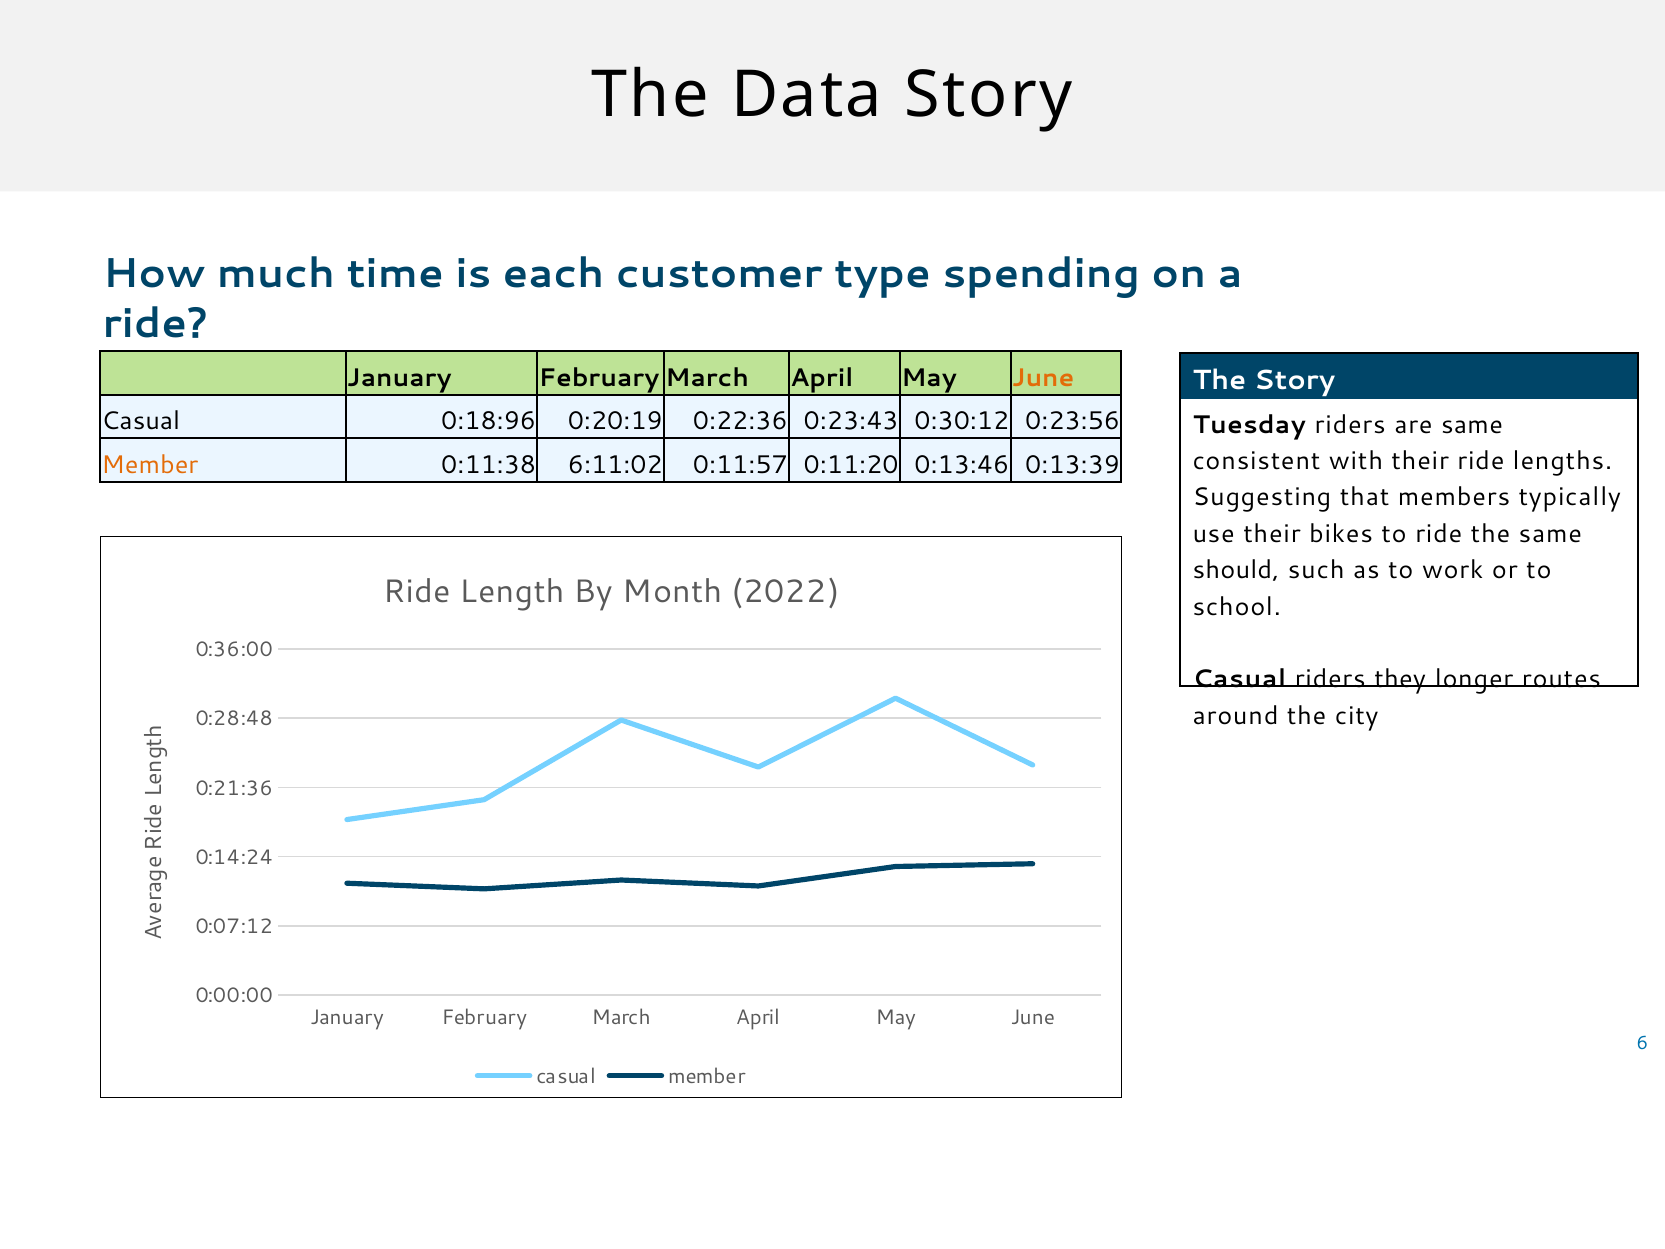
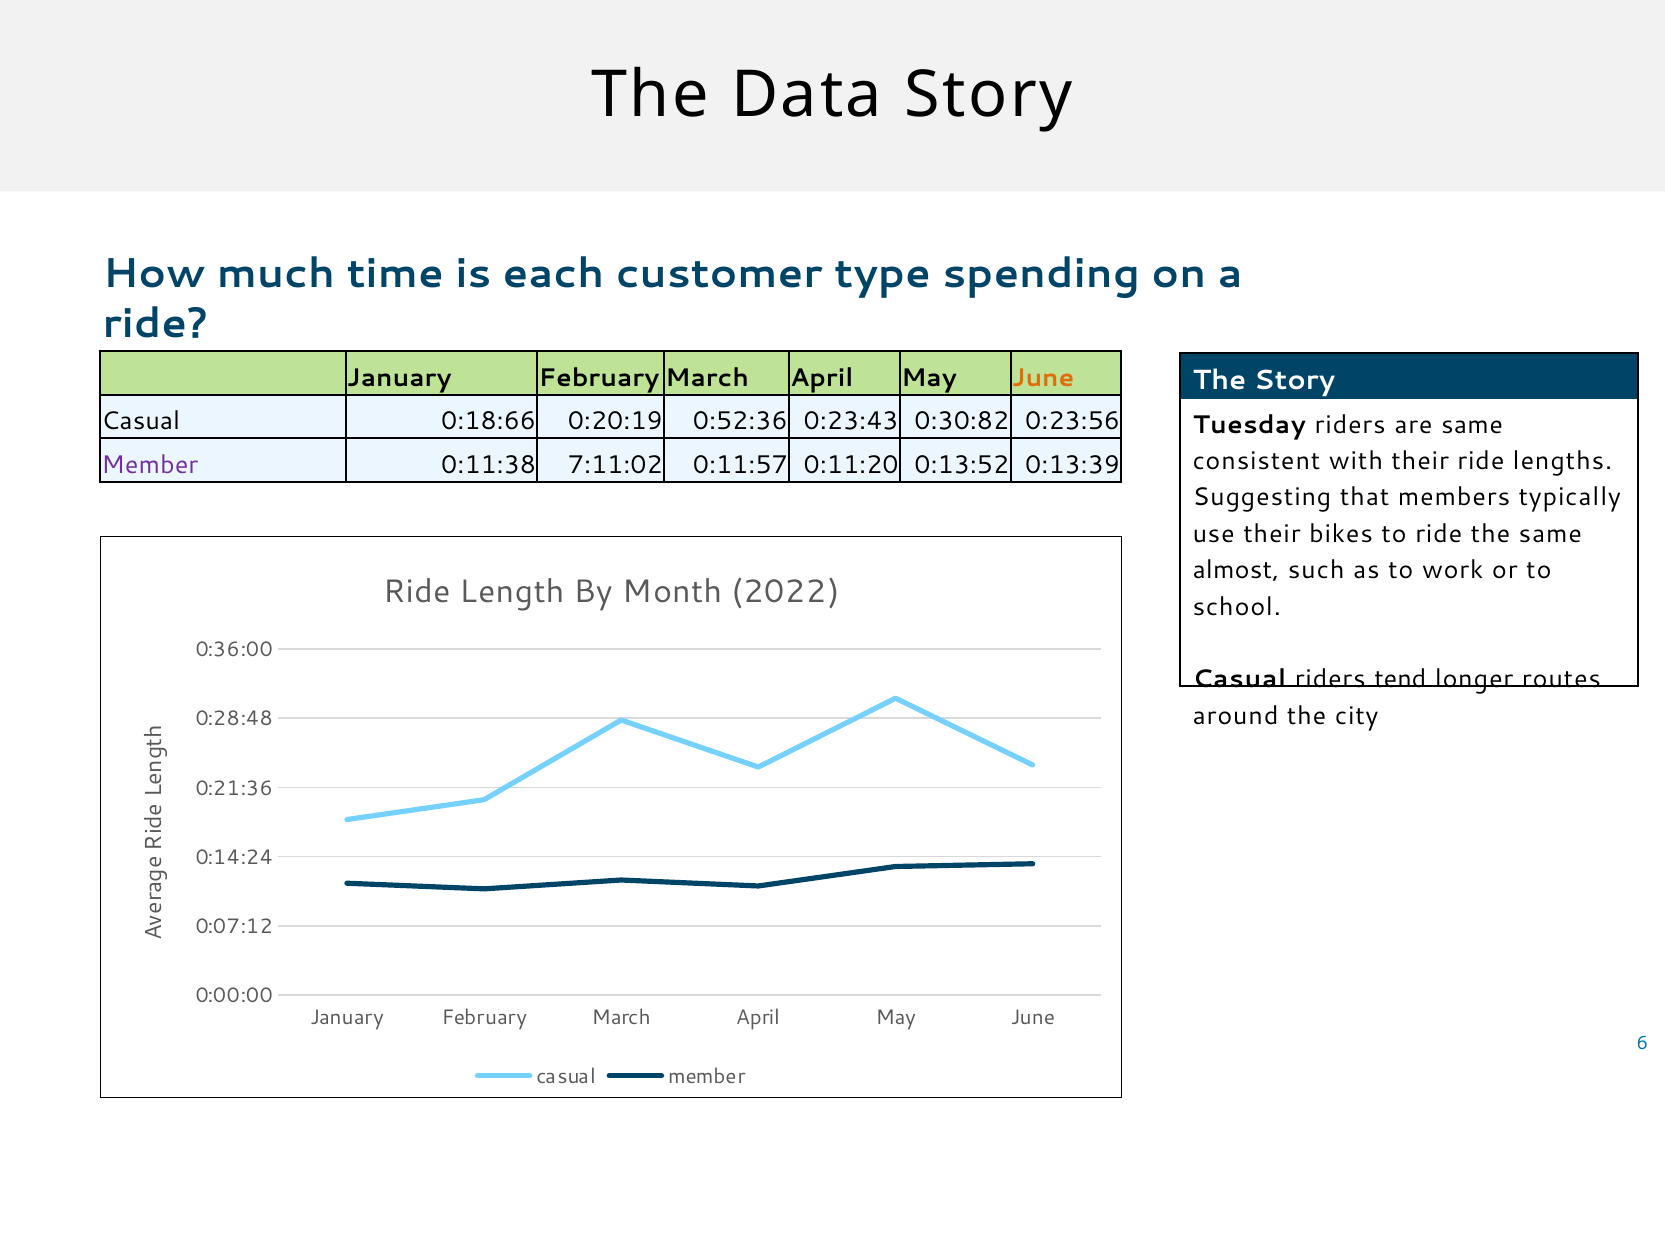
0:18:96: 0:18:96 -> 0:18:66 (489, 421)
0:22:36: 0:22:36 -> 0:52:36 (740, 421)
0:30:12: 0:30:12 -> 0:30:82 (962, 421)
Member colour: orange -> purple (150, 465)
6:11:02: 6:11:02 -> 7:11:02 (615, 465)
0:13:46: 0:13:46 -> 0:13:52 (962, 465)
should: should -> almost (1236, 570)
they: they -> tend (1400, 679)
